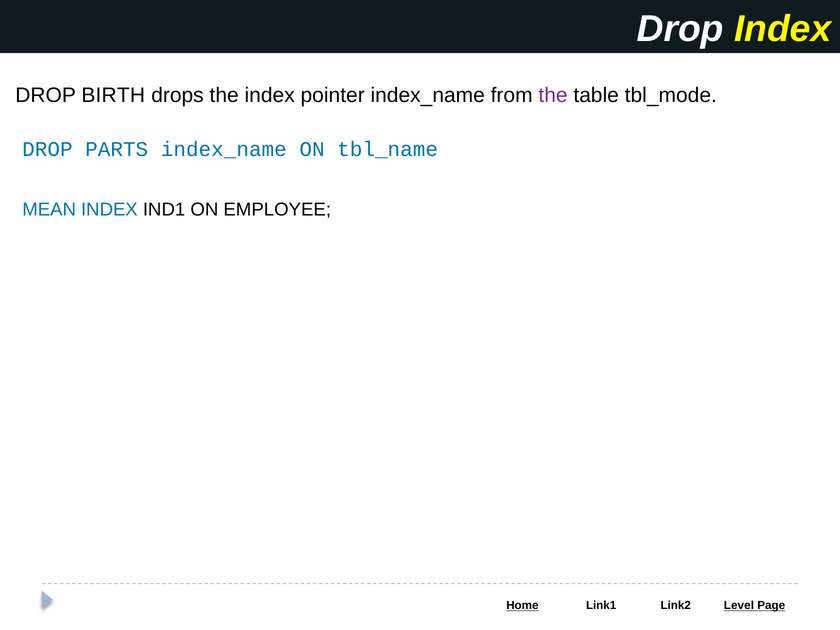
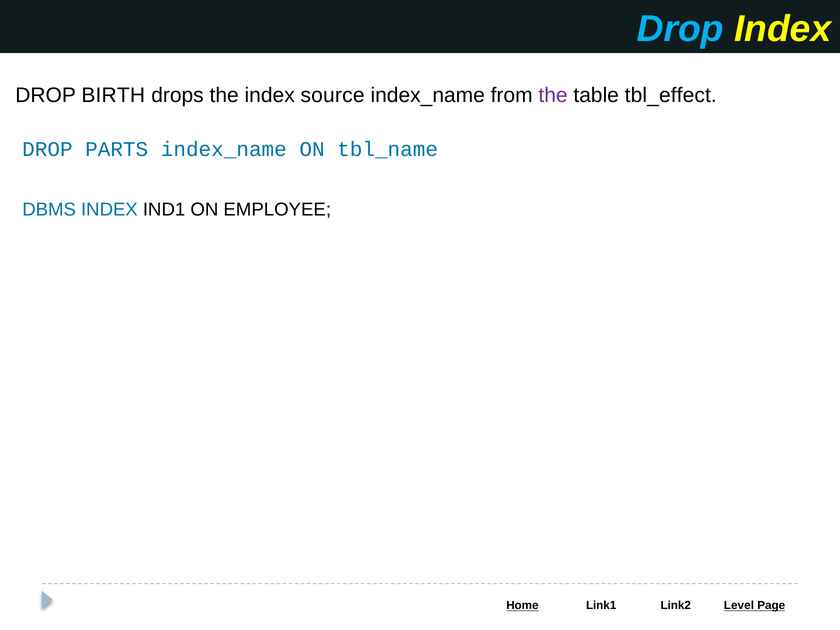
Drop colour: white -> light blue (680, 29)
pointer: pointer -> source (333, 95)
tbl_mode: tbl_mode -> tbl_effect (671, 95)
MEAN: MEAN -> DBMS (49, 210)
